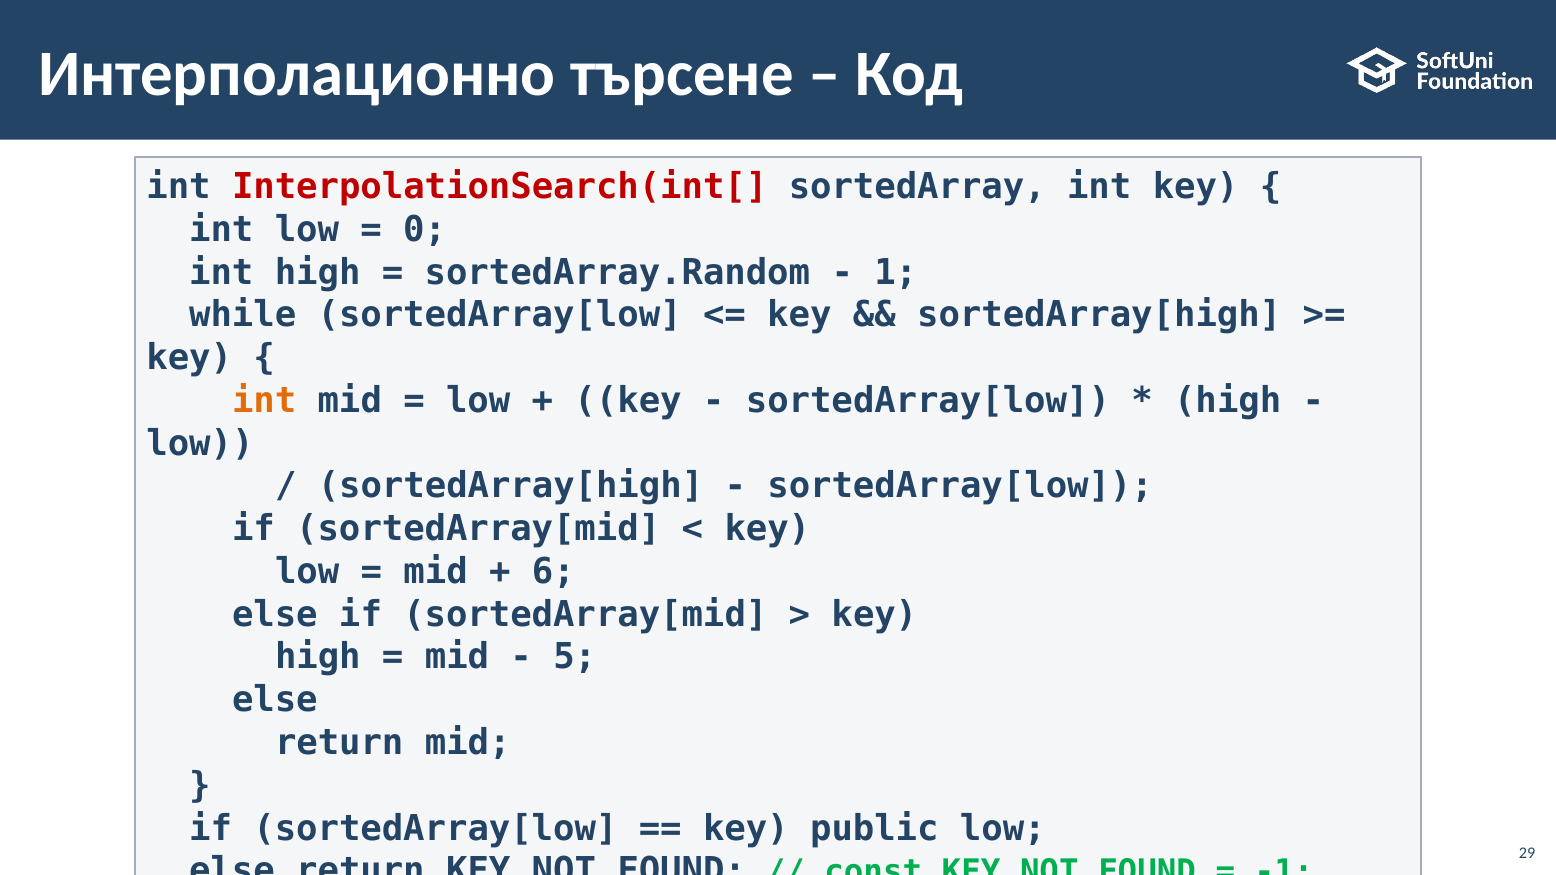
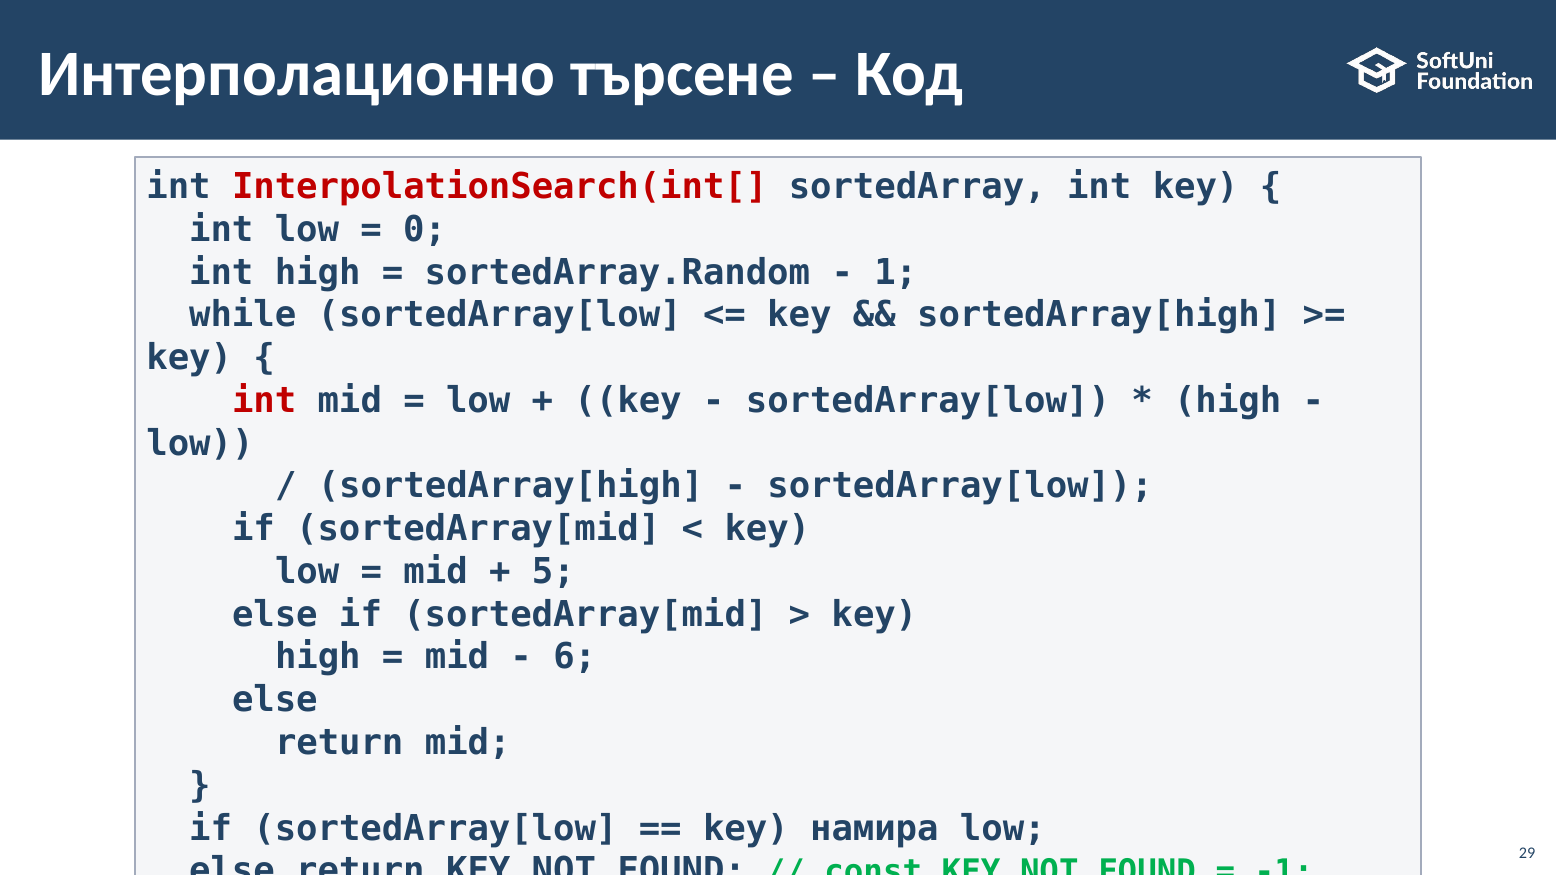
int colour: orange -> red (264, 401)
6: 6 -> 5 (553, 572)
5: 5 -> 6 (575, 657)
public: public -> намира (874, 829)
